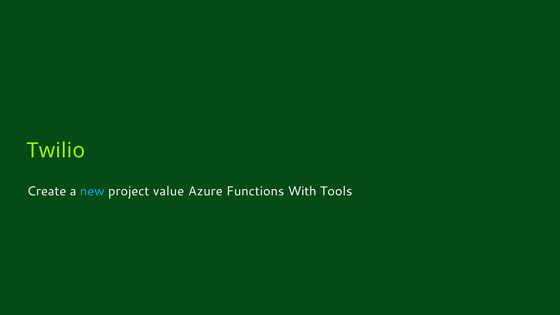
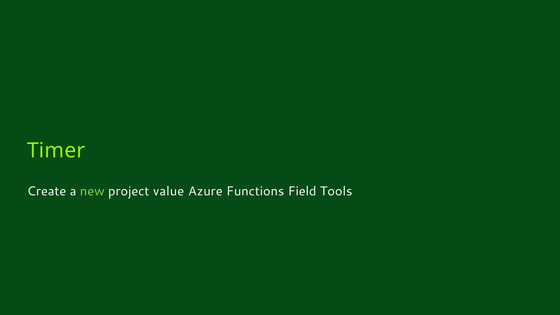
Twilio: Twilio -> Timer (56, 151)
new colour: light blue -> light green (92, 191)
With: With -> Field (302, 191)
